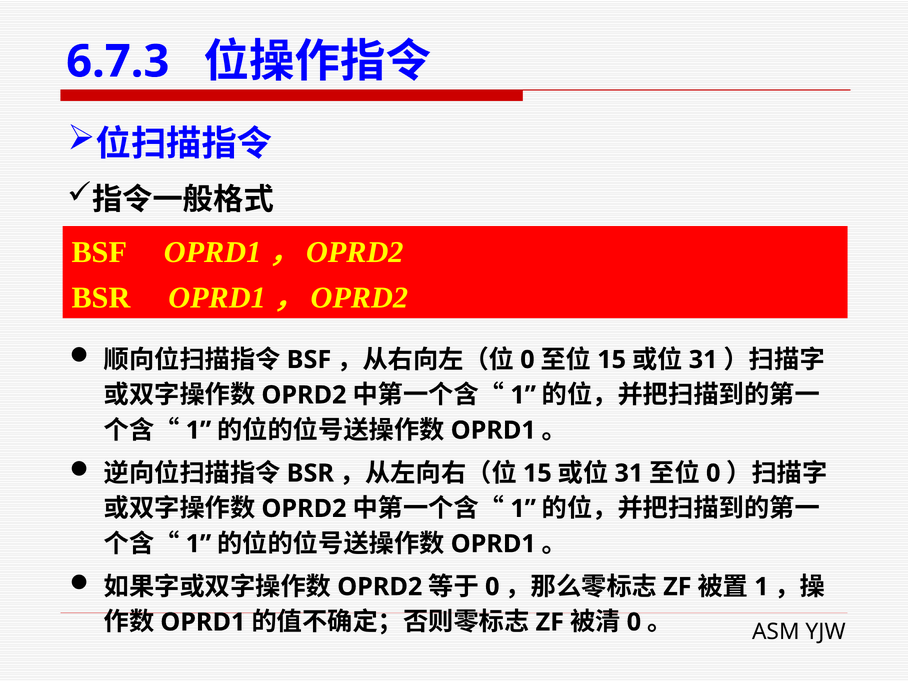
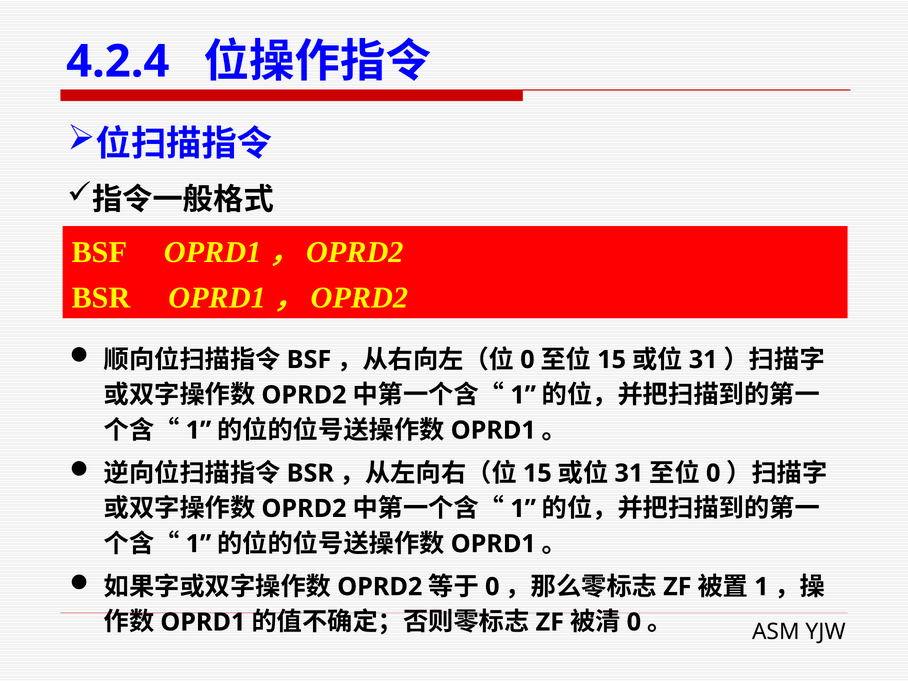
6.7.3: 6.7.3 -> 4.2.4 (118, 62)
